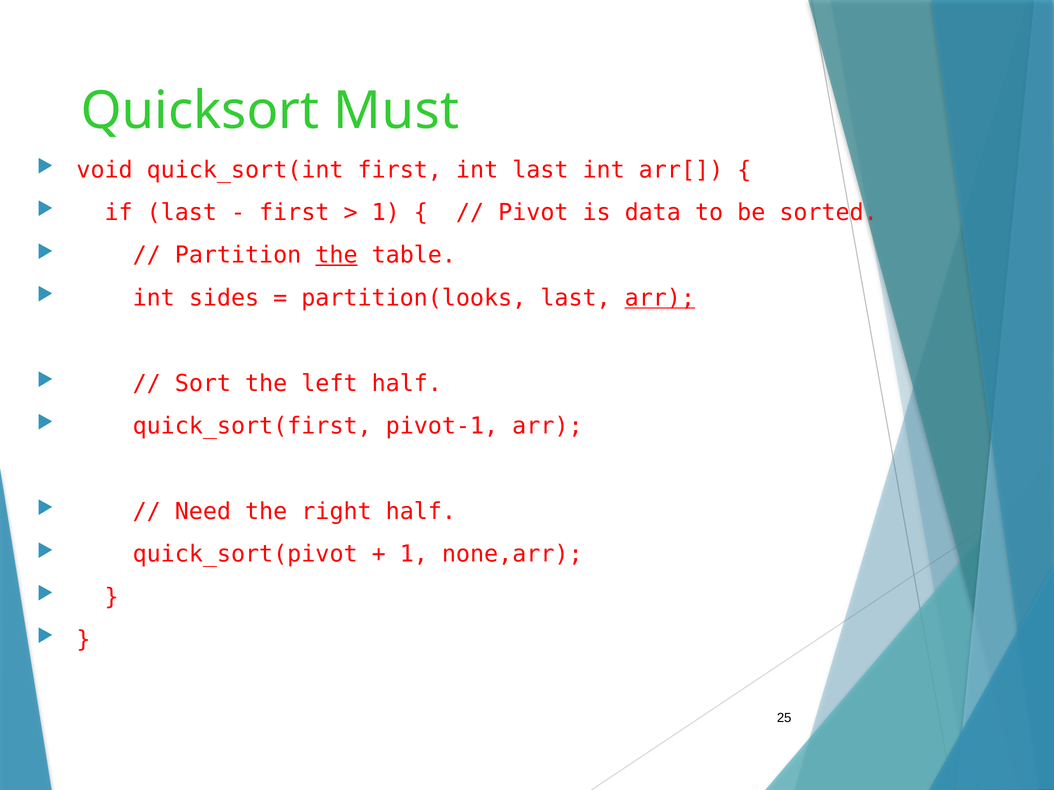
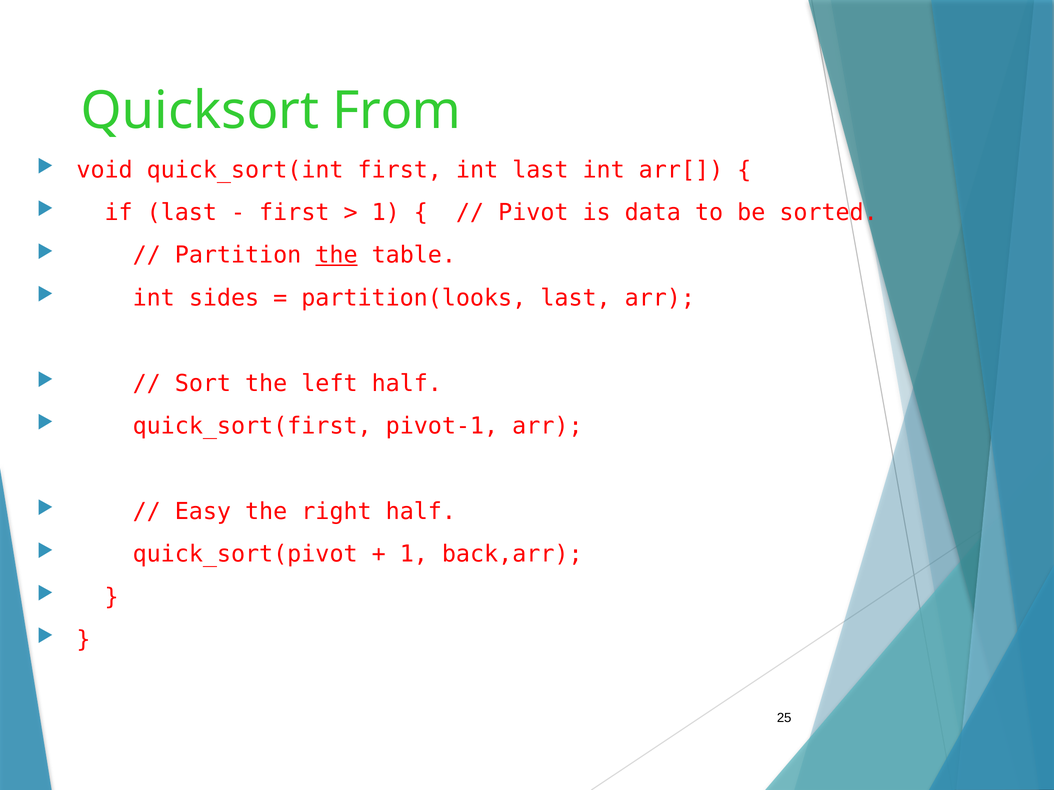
Must: Must -> From (397, 111)
arr underline: present -> none (660, 298)
Need: Need -> Easy (203, 512)
none,arr: none,arr -> back,arr (512, 555)
